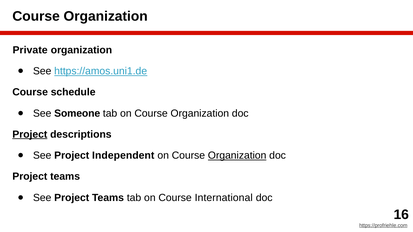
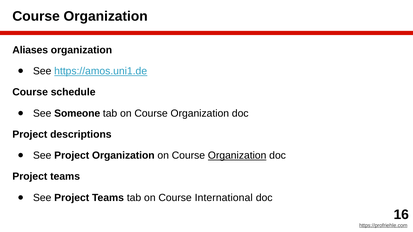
Private: Private -> Aliases (30, 50)
Project underline: present -> none (30, 135)
Project Independent: Independent -> Organization (123, 156)
